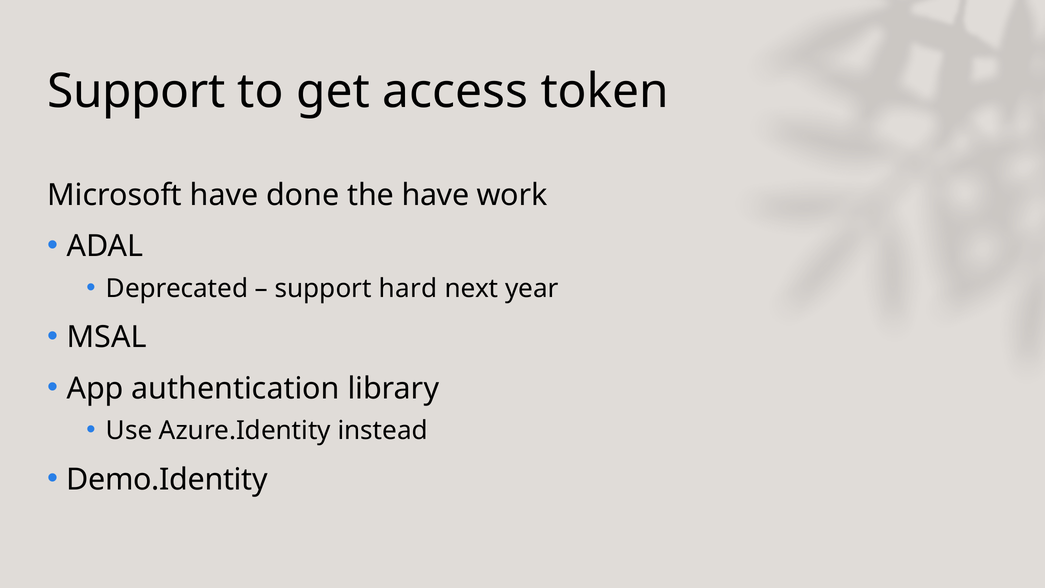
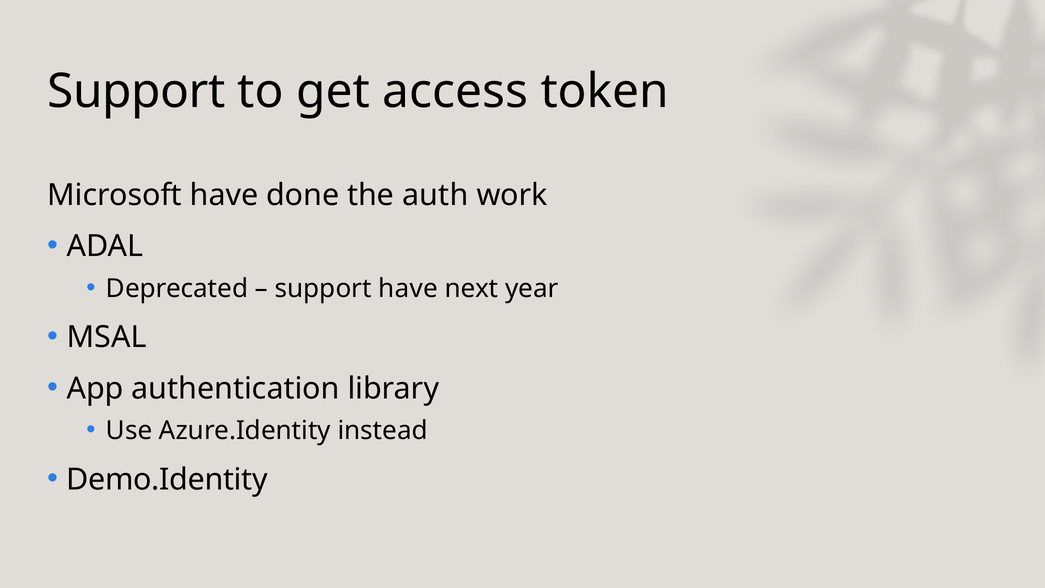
the have: have -> auth (435, 195)
support hard: hard -> have (408, 288)
